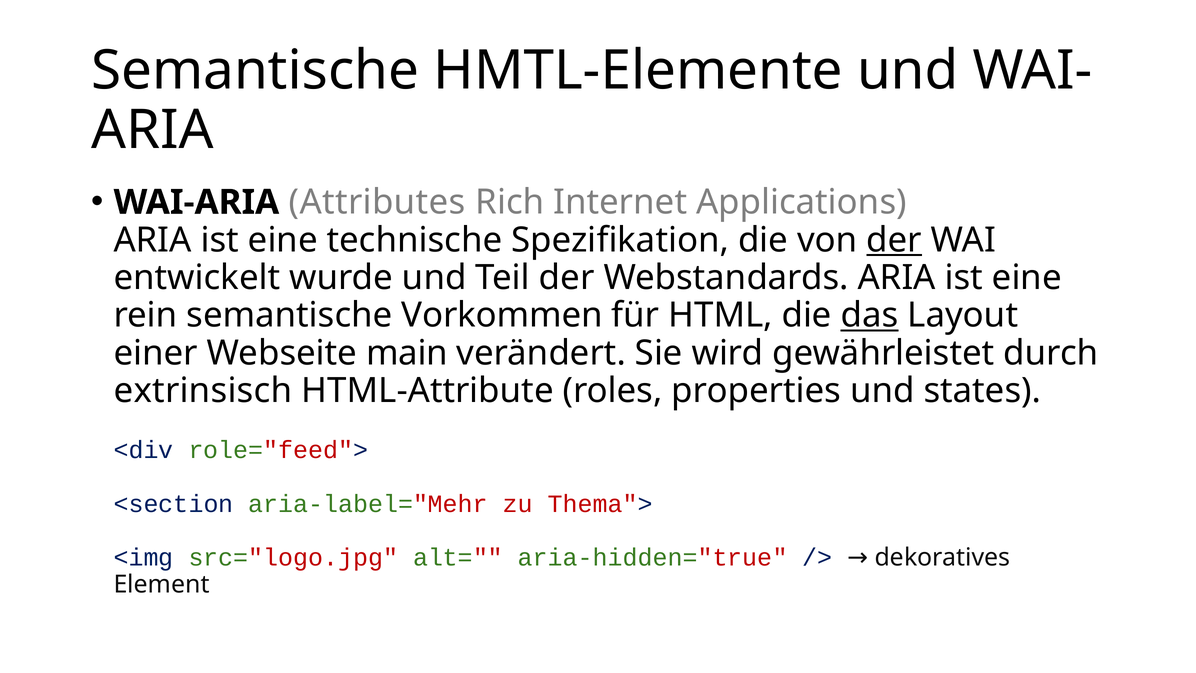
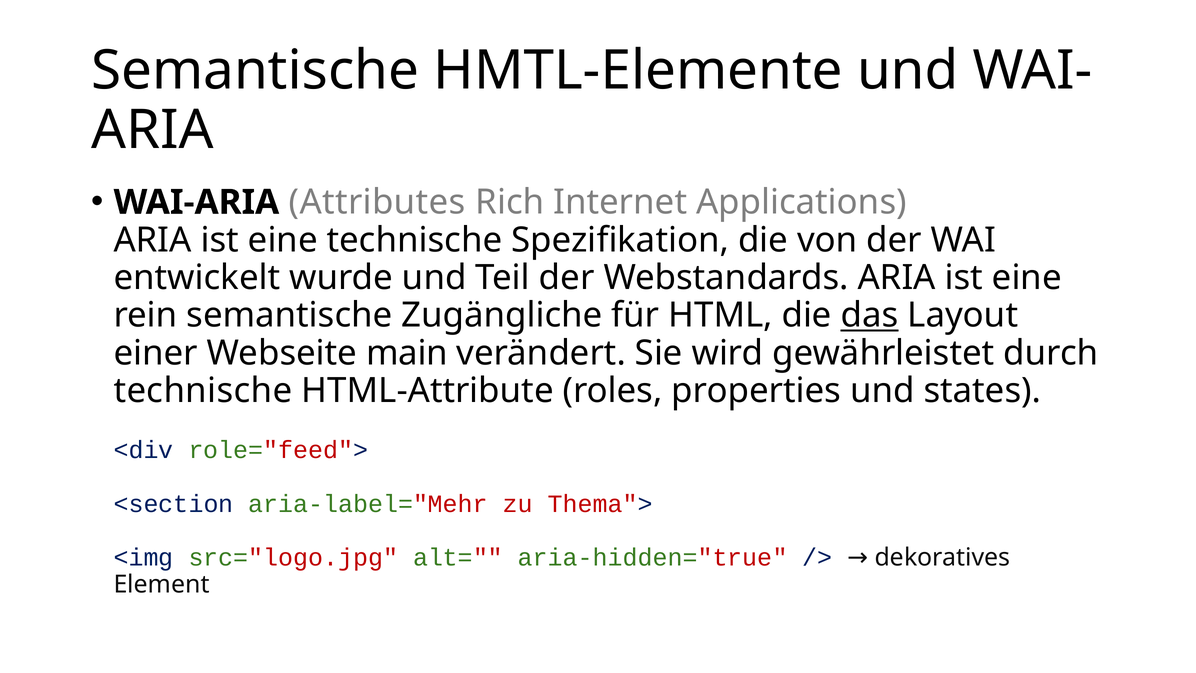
der underline: present -> none (894, 240)
Vorkommen: Vorkommen -> Zugängliche (502, 315)
extrinsisch: extrinsisch -> technische (203, 391)
